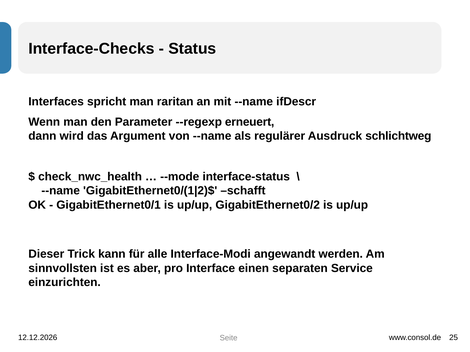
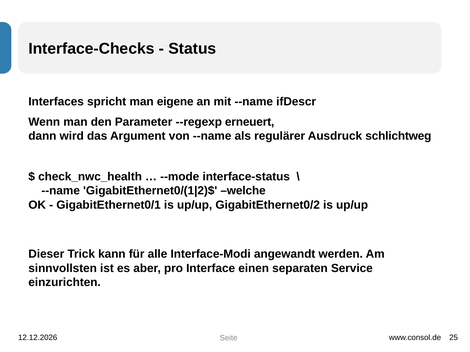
raritan: raritan -> eigene (175, 102)
schafft: schafft -> welche (243, 191)
